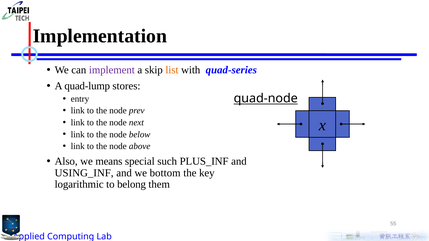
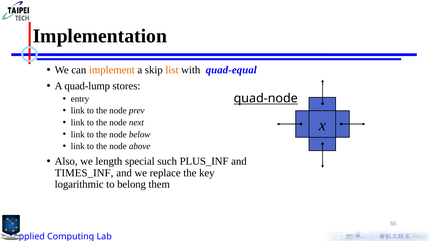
implement colour: purple -> orange (112, 70)
quad-series: quad-series -> quad-equal (231, 70)
means: means -> length (109, 162)
USING_INF: USING_INF -> TIMES_INF (84, 173)
bottom: bottom -> replace (165, 173)
